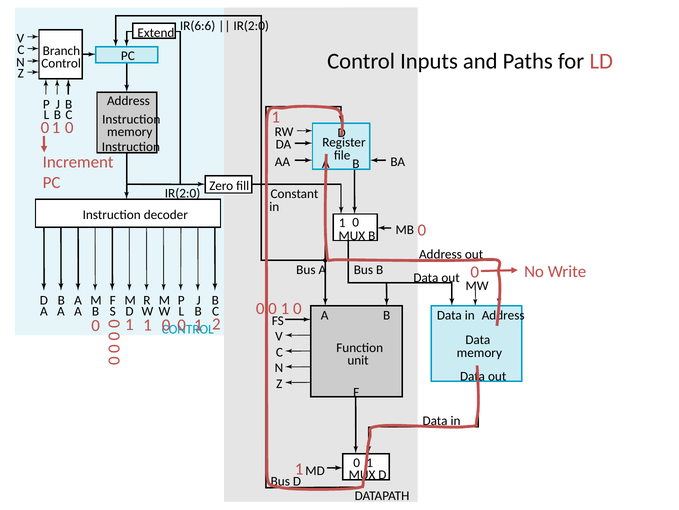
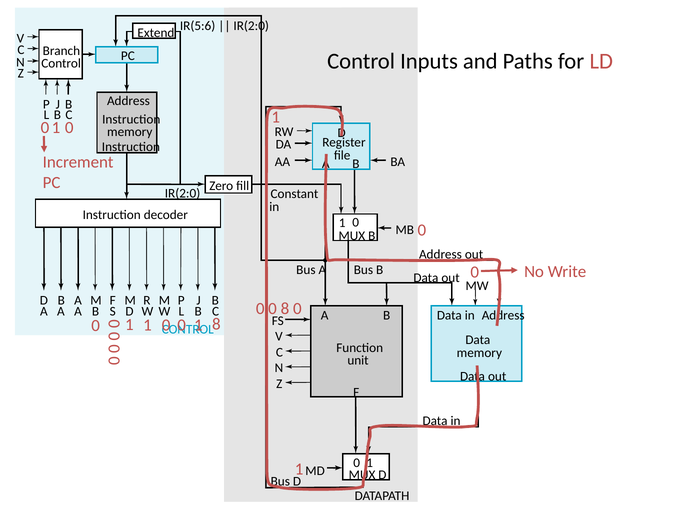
IR(6:6: IR(6:6 -> IR(5:6 (198, 26)
1: 1 -> 8 (285, 308)
2: 2 -> 8 (216, 324)
